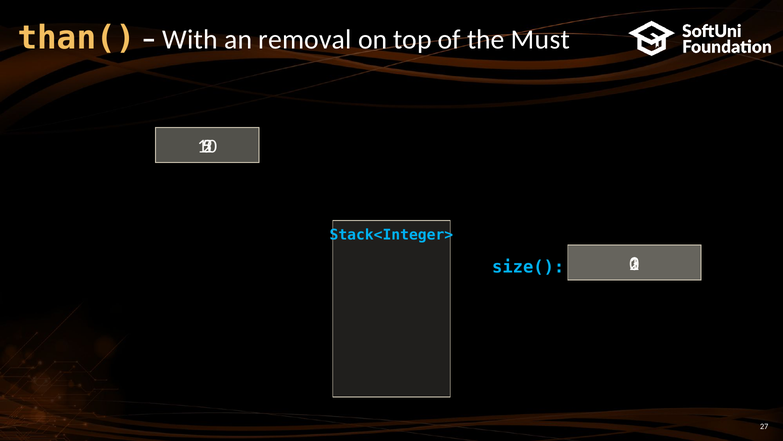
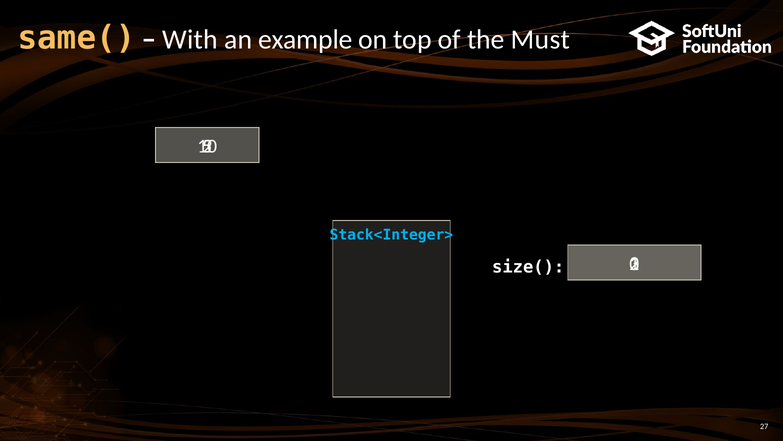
than(: than( -> same( (77, 38)
removal: removal -> example (305, 39)
size( colour: light blue -> white (528, 267)
